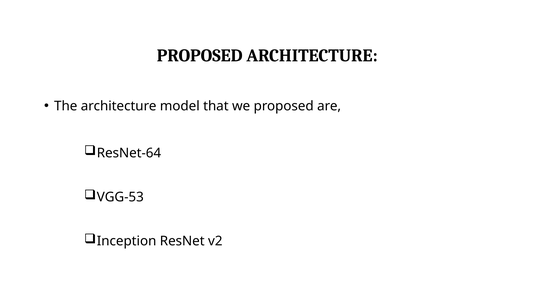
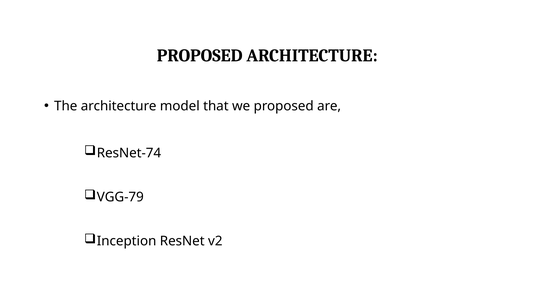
ResNet-64: ResNet-64 -> ResNet-74 (129, 153)
VGG-53: VGG-53 -> VGG-79 (120, 197)
